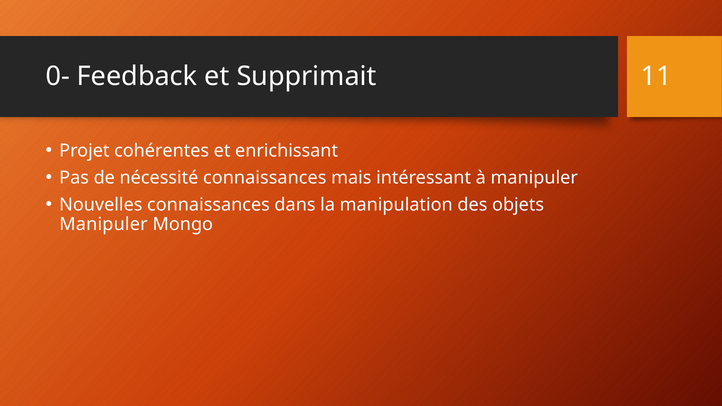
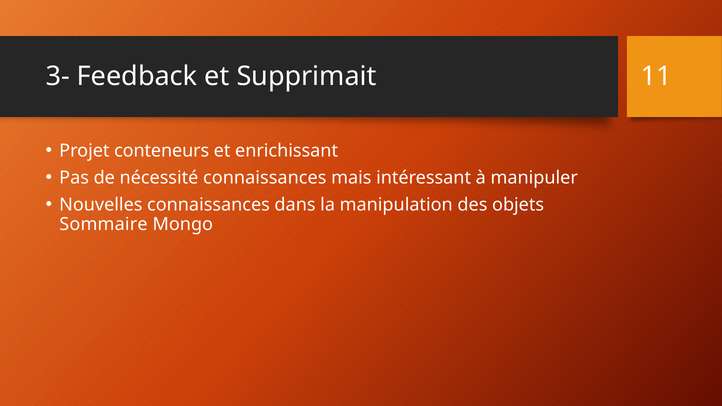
0-: 0- -> 3- (58, 76)
cohérentes: cohérentes -> conteneurs (162, 151)
Manipuler: Manipuler -> Sommaire (103, 224)
